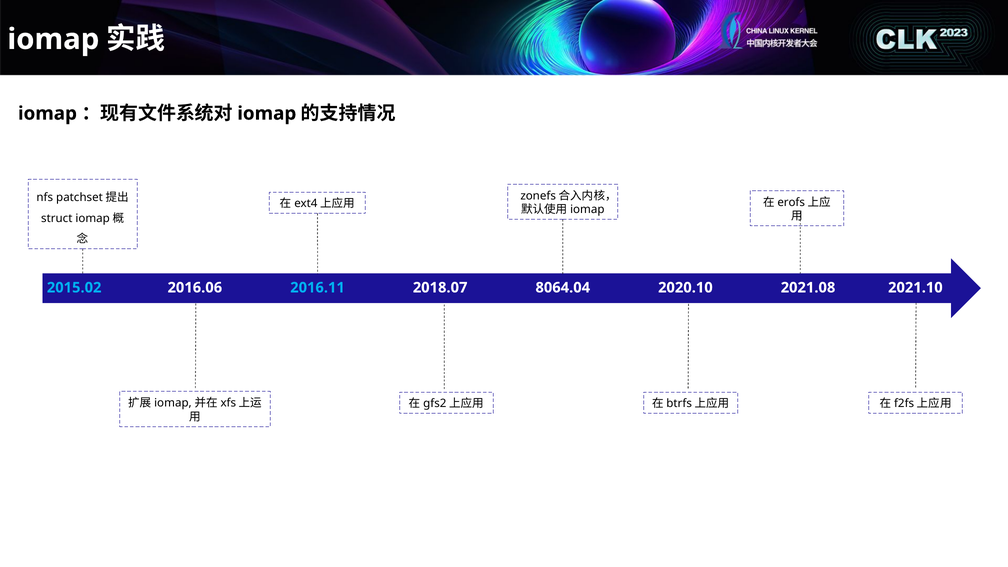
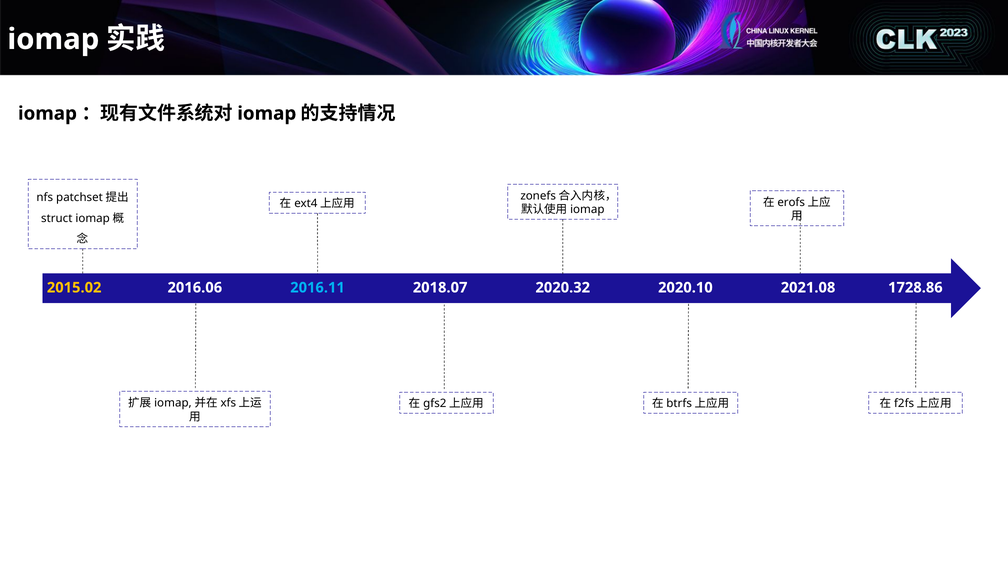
2015.02 colour: light blue -> yellow (74, 288)
8064.04: 8064.04 -> 2020.32 (563, 288)
2021.10: 2021.10 -> 1728.86 (915, 288)
